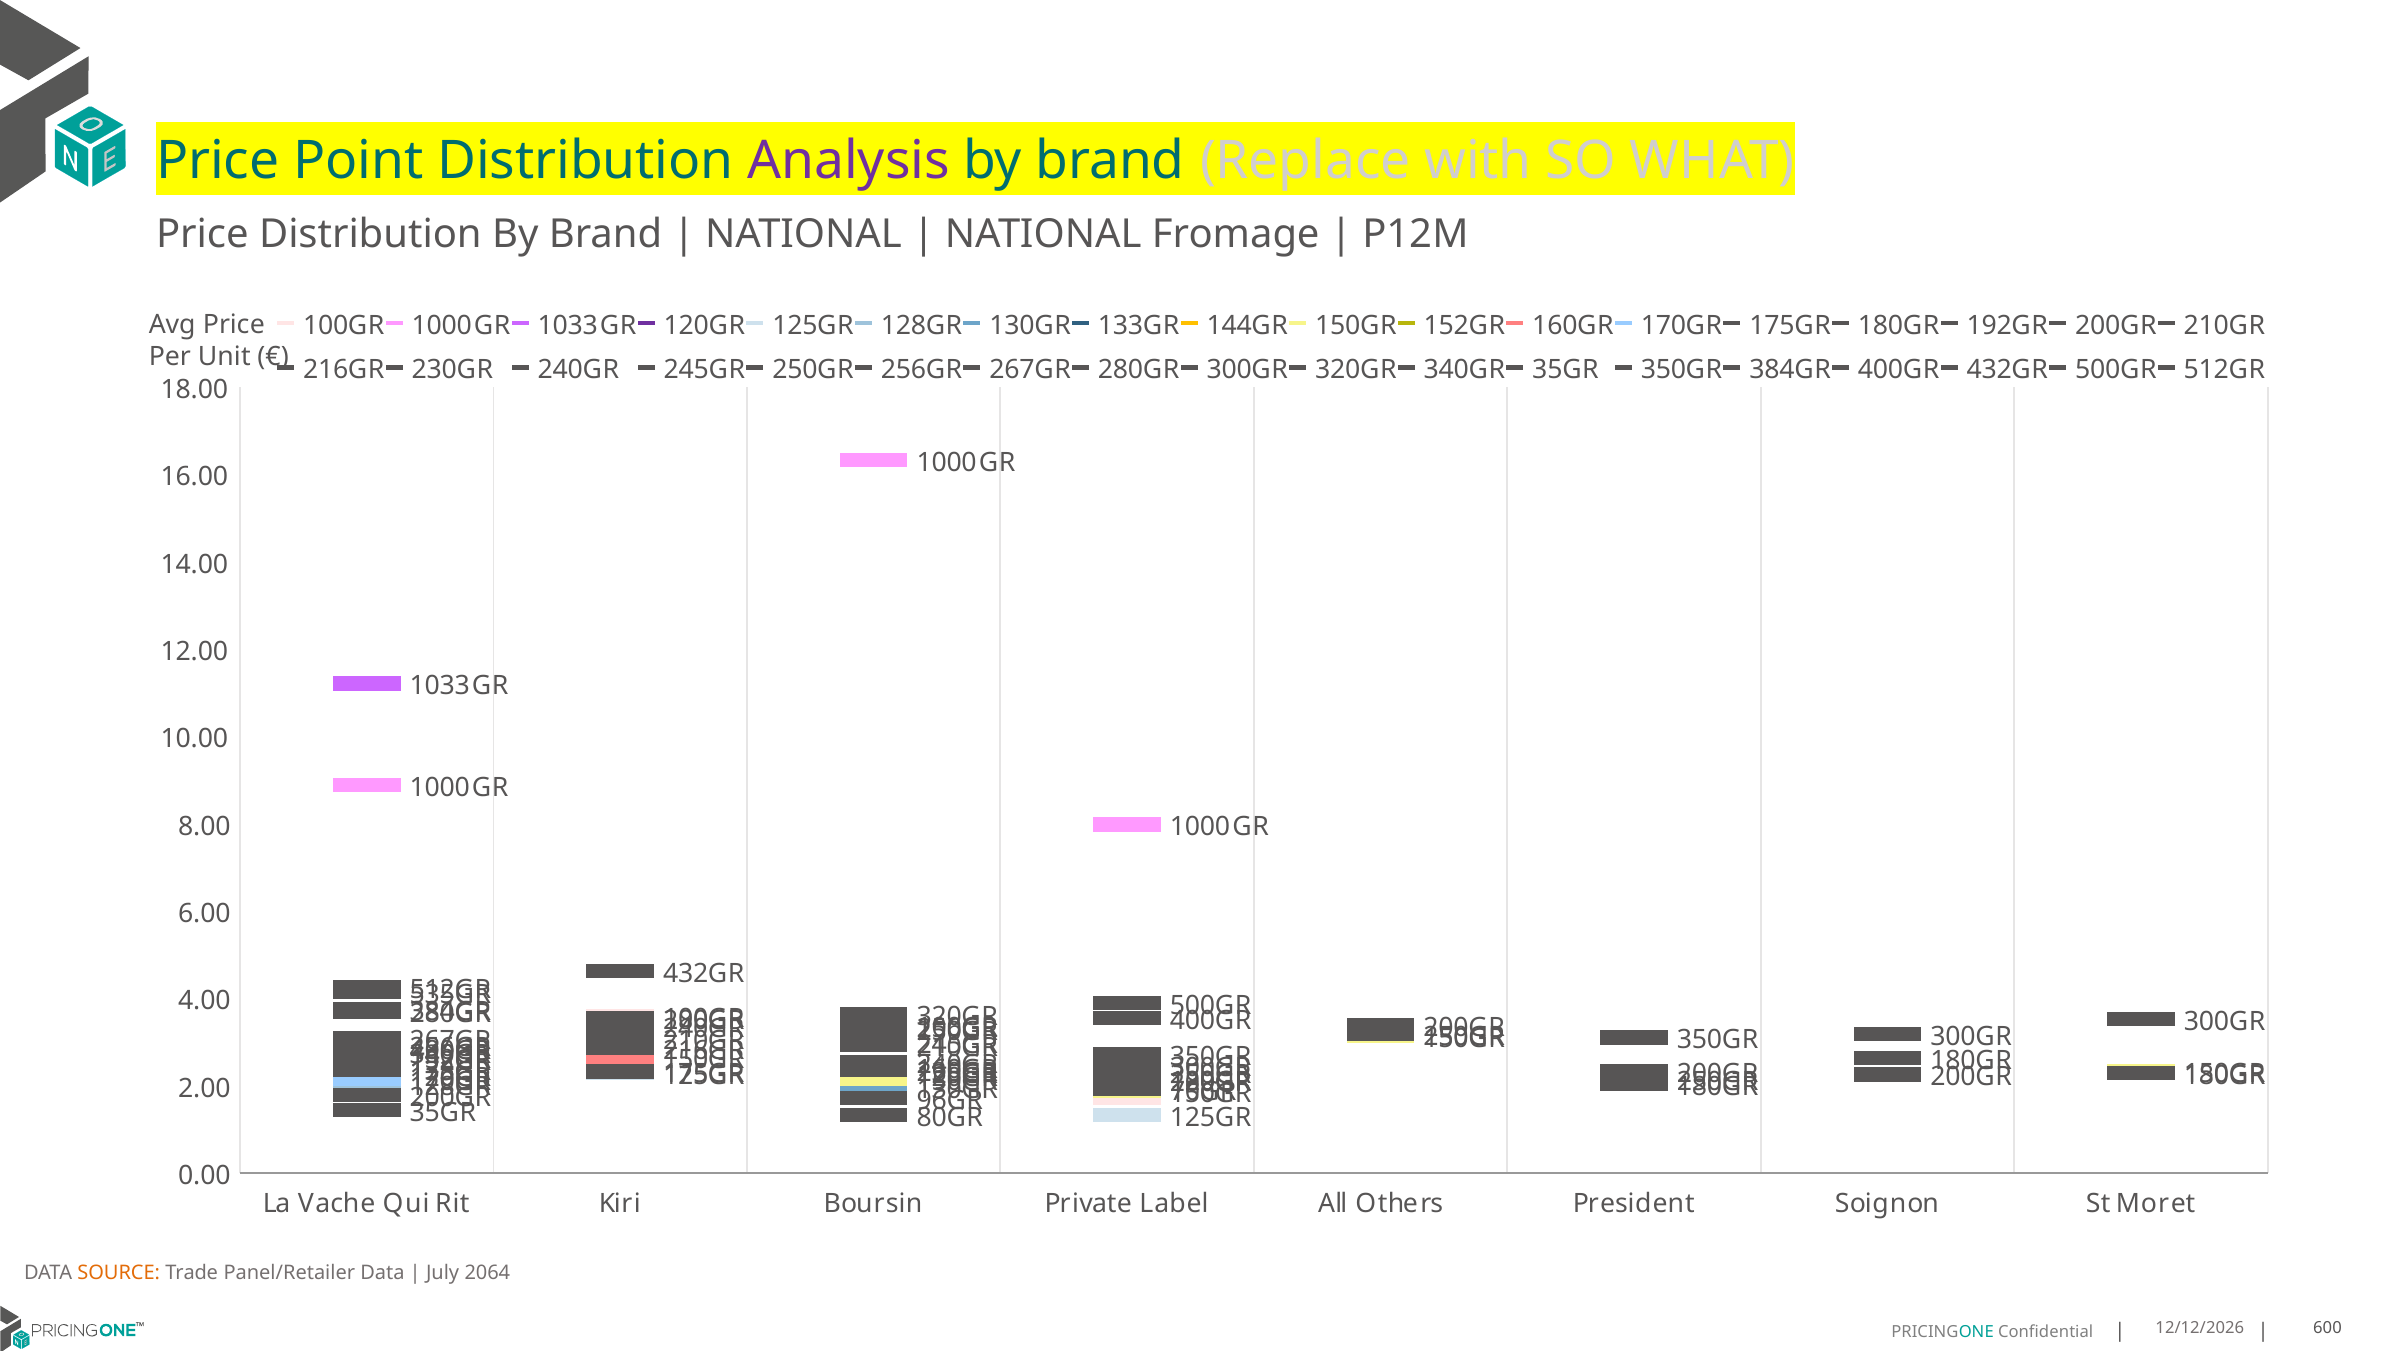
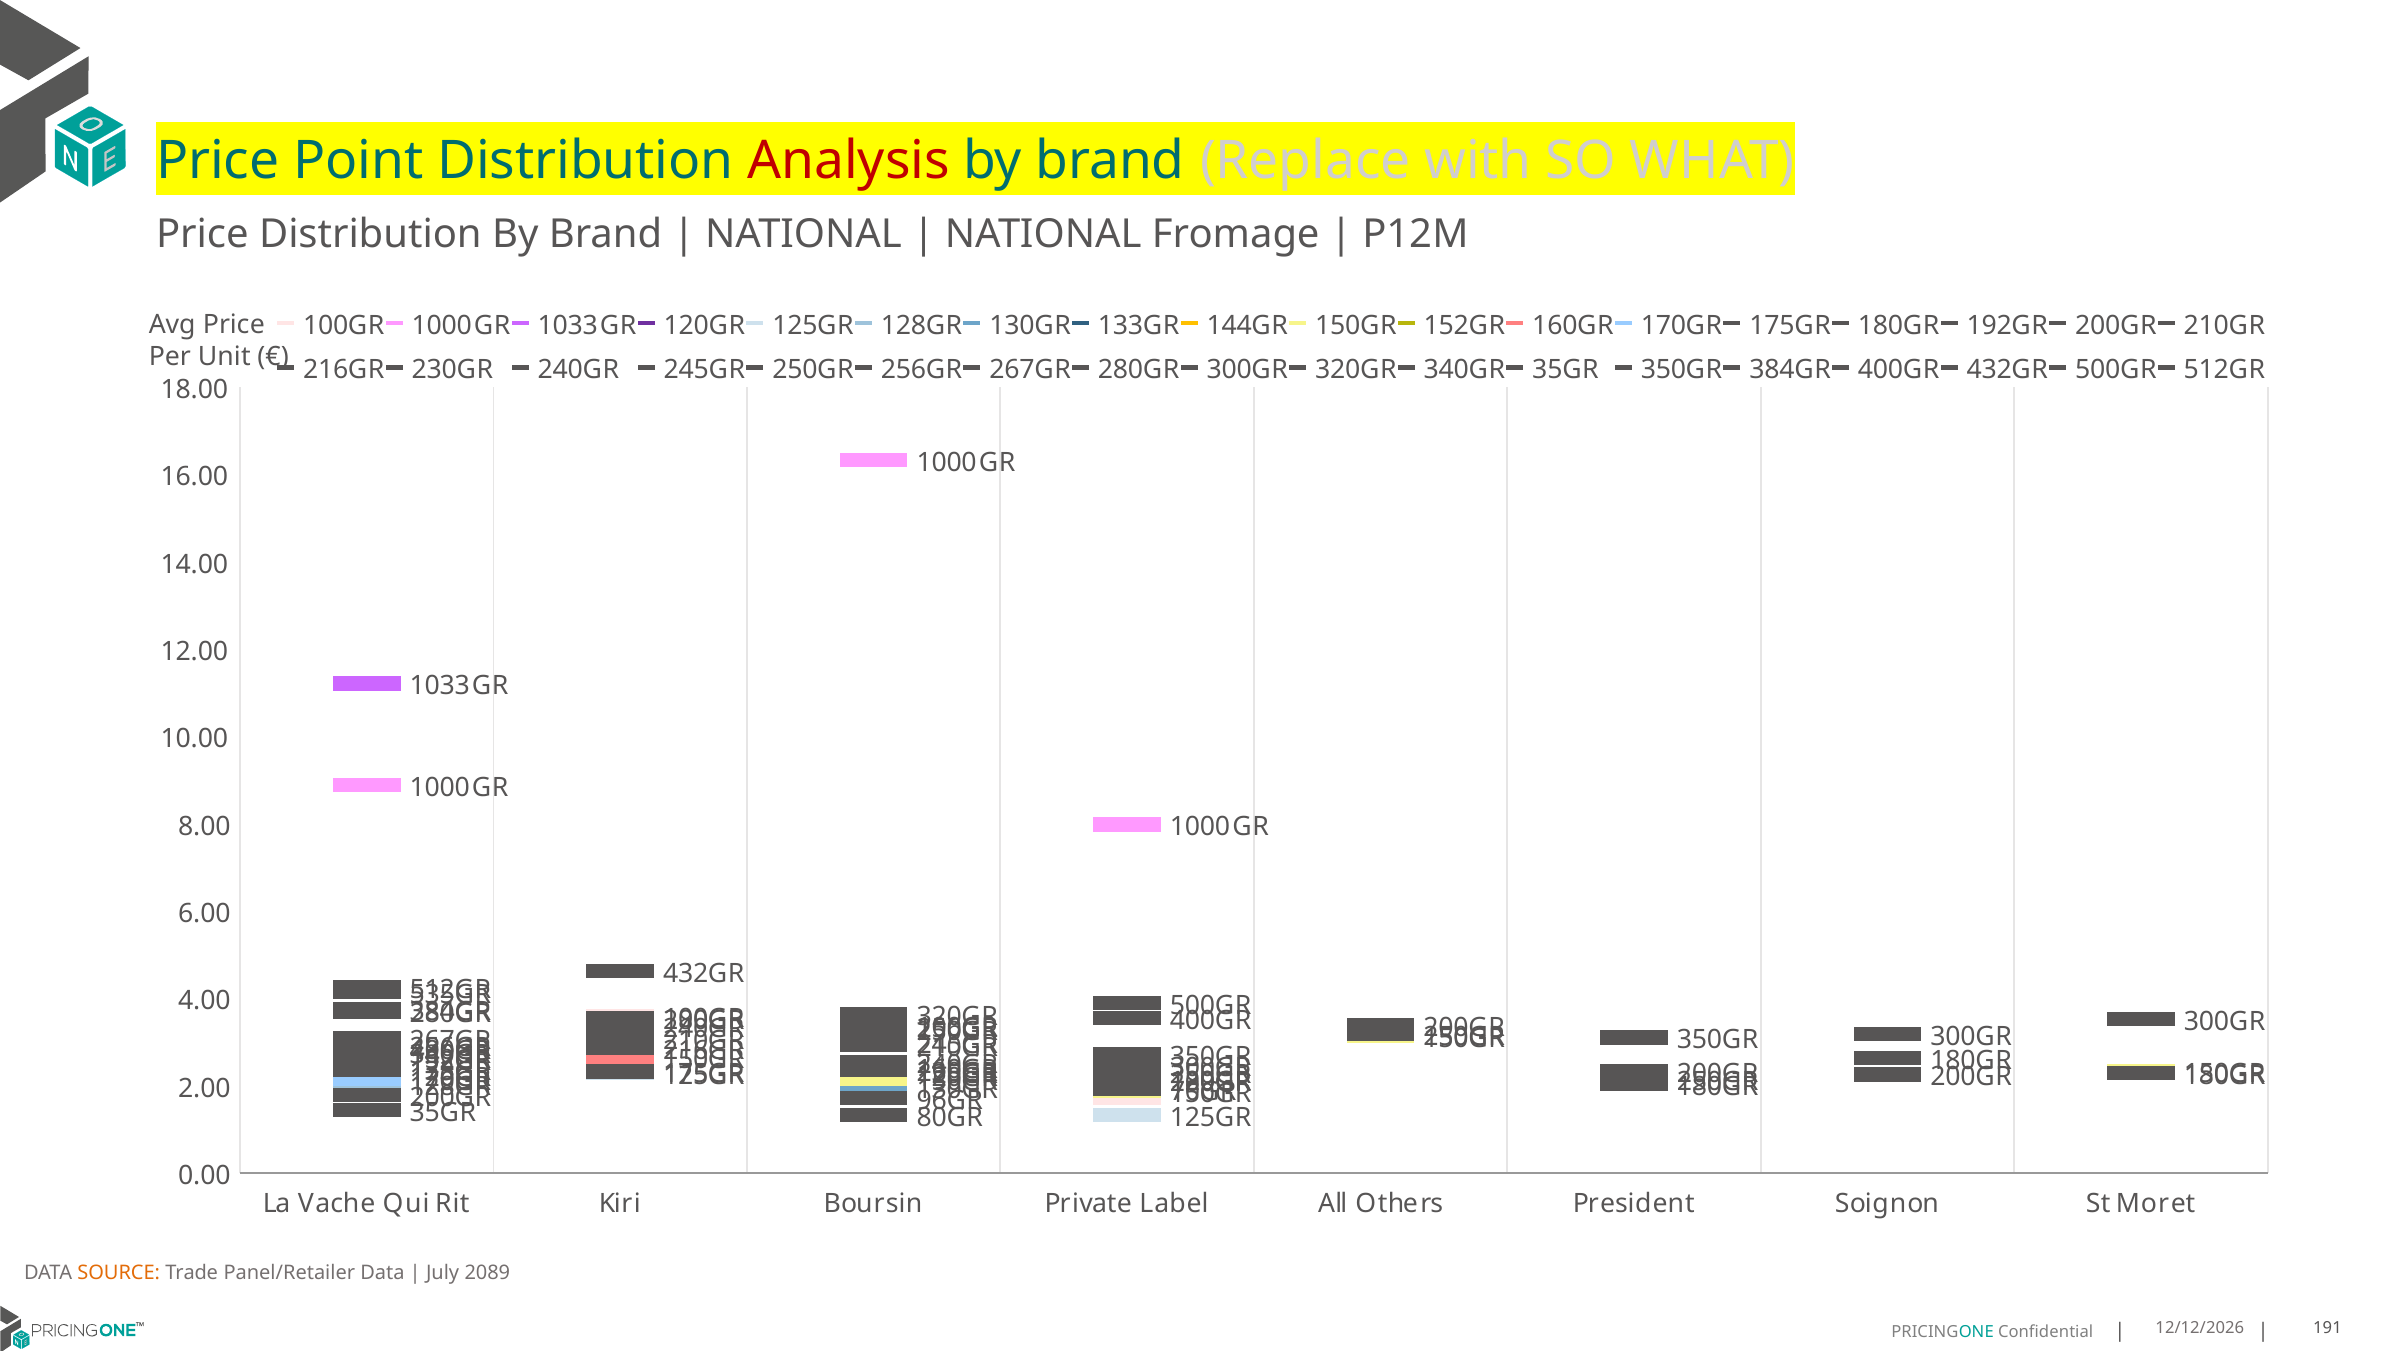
Analysis colour: purple -> red (849, 161)
2064: 2064 -> 2089 (487, 1272)
600: 600 -> 191 (2327, 1328)
